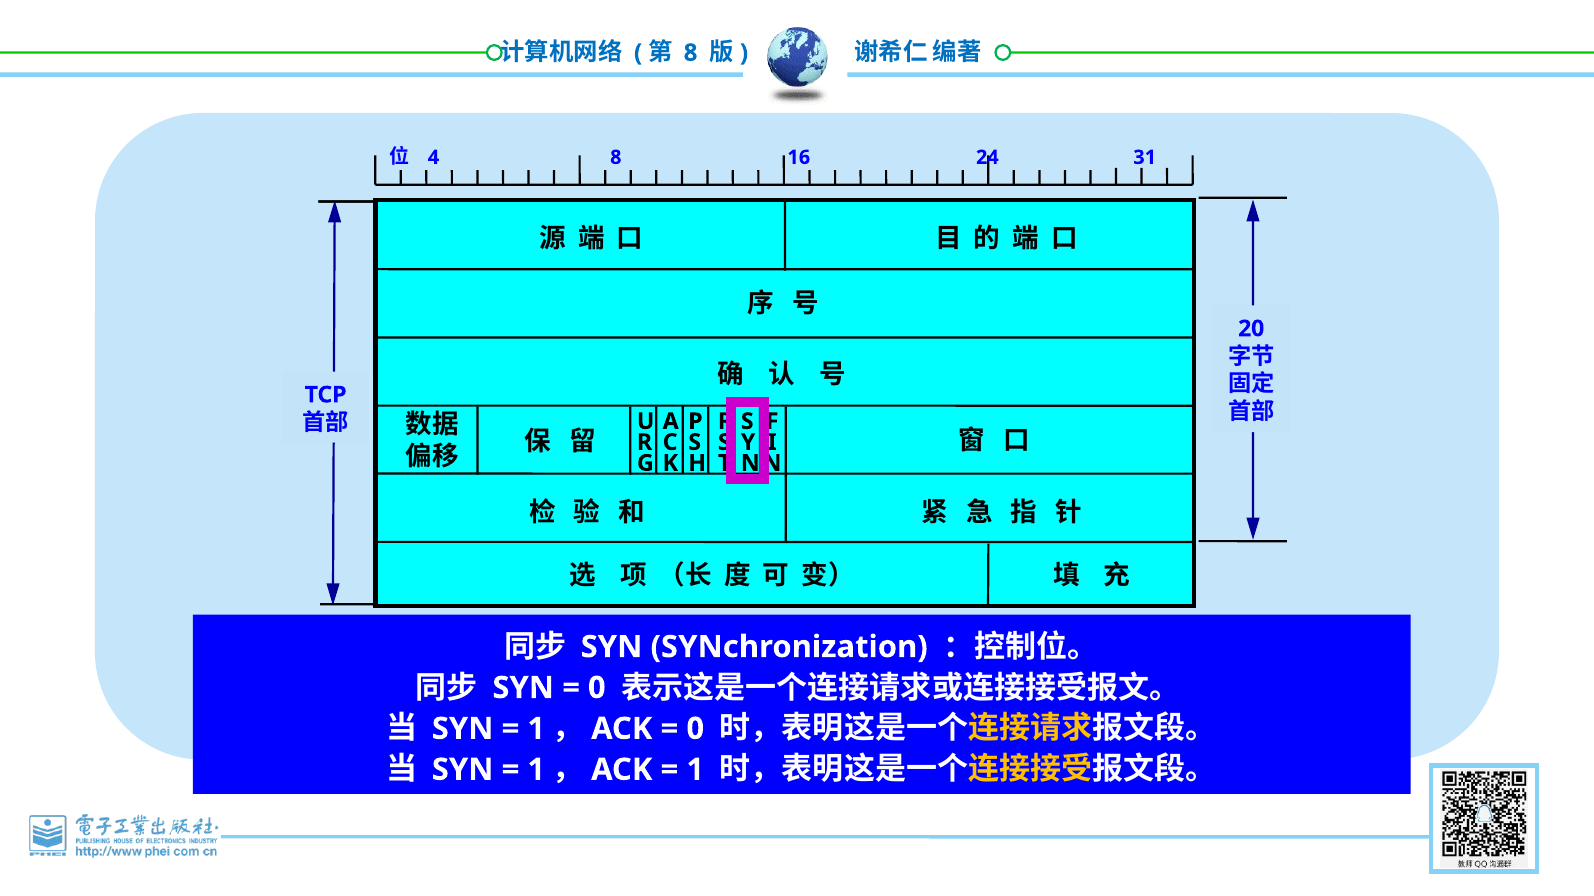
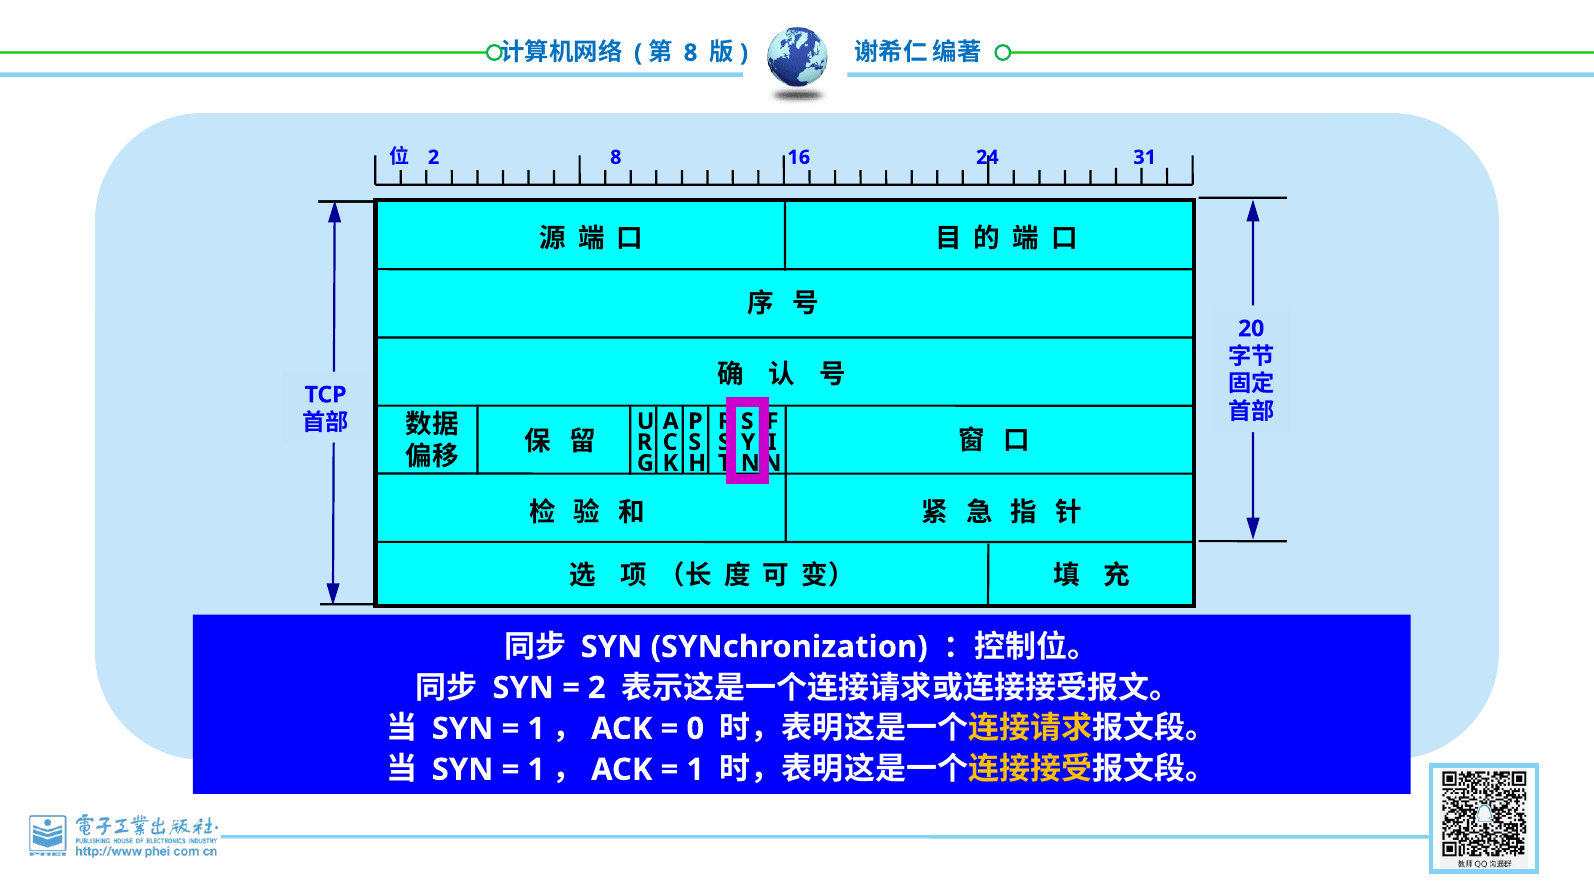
4: 4 -> 2 (434, 157)
0: 0 -> 2 (597, 688)
